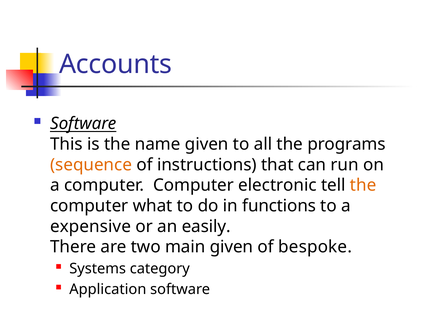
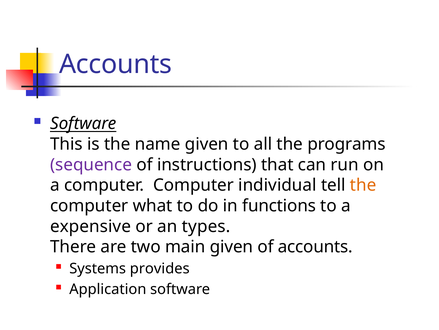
sequence colour: orange -> purple (91, 164)
electronic: electronic -> individual (277, 185)
easily: easily -> types (206, 226)
of bespoke: bespoke -> accounts (315, 246)
category: category -> provides (160, 268)
